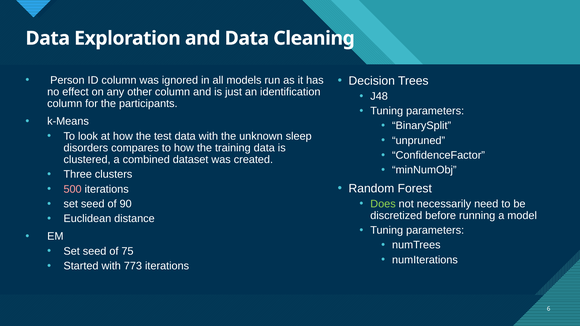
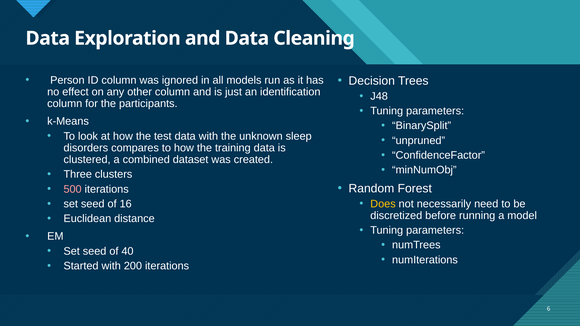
Does colour: light green -> yellow (383, 204)
90: 90 -> 16 (126, 204)
75: 75 -> 40 (127, 251)
773: 773 -> 200 (133, 266)
